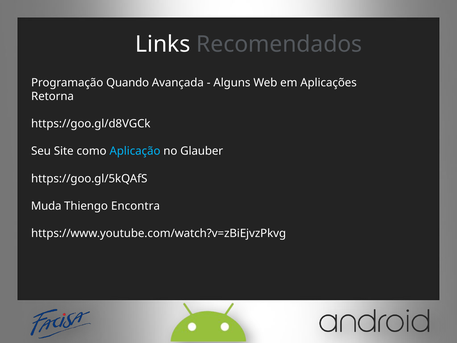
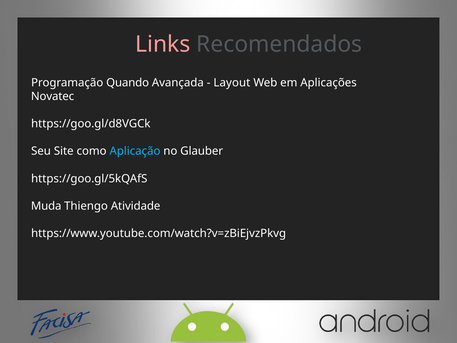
Links colour: white -> pink (163, 44)
Alguns: Alguns -> Layout (232, 83)
Retorna: Retorna -> Novatec (53, 96)
Encontra: Encontra -> Atividade (136, 206)
